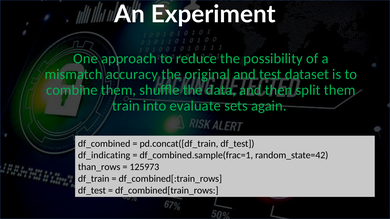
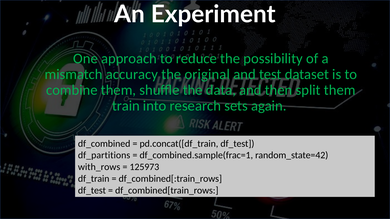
evaluate: evaluate -> research (195, 106)
df_indicating: df_indicating -> df_partitions (104, 156)
than_rows: than_rows -> with_rows (99, 167)
